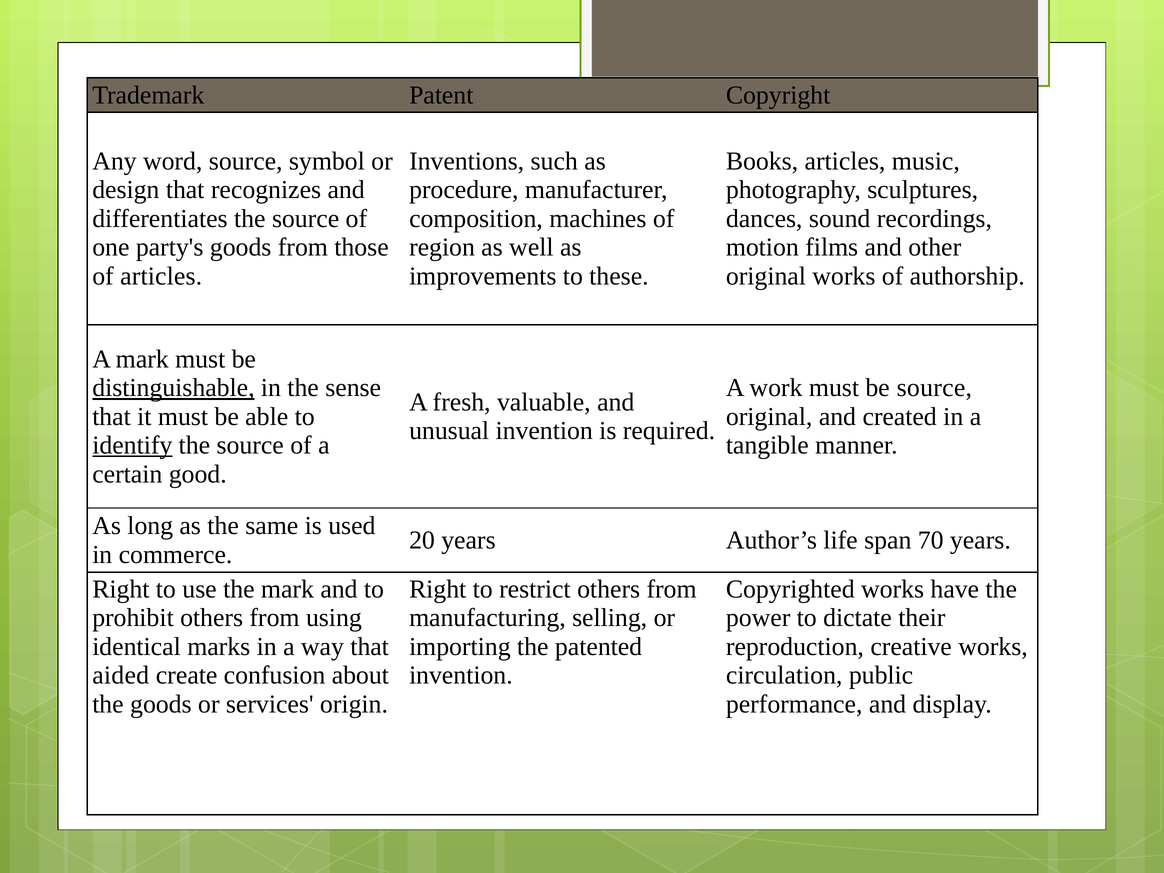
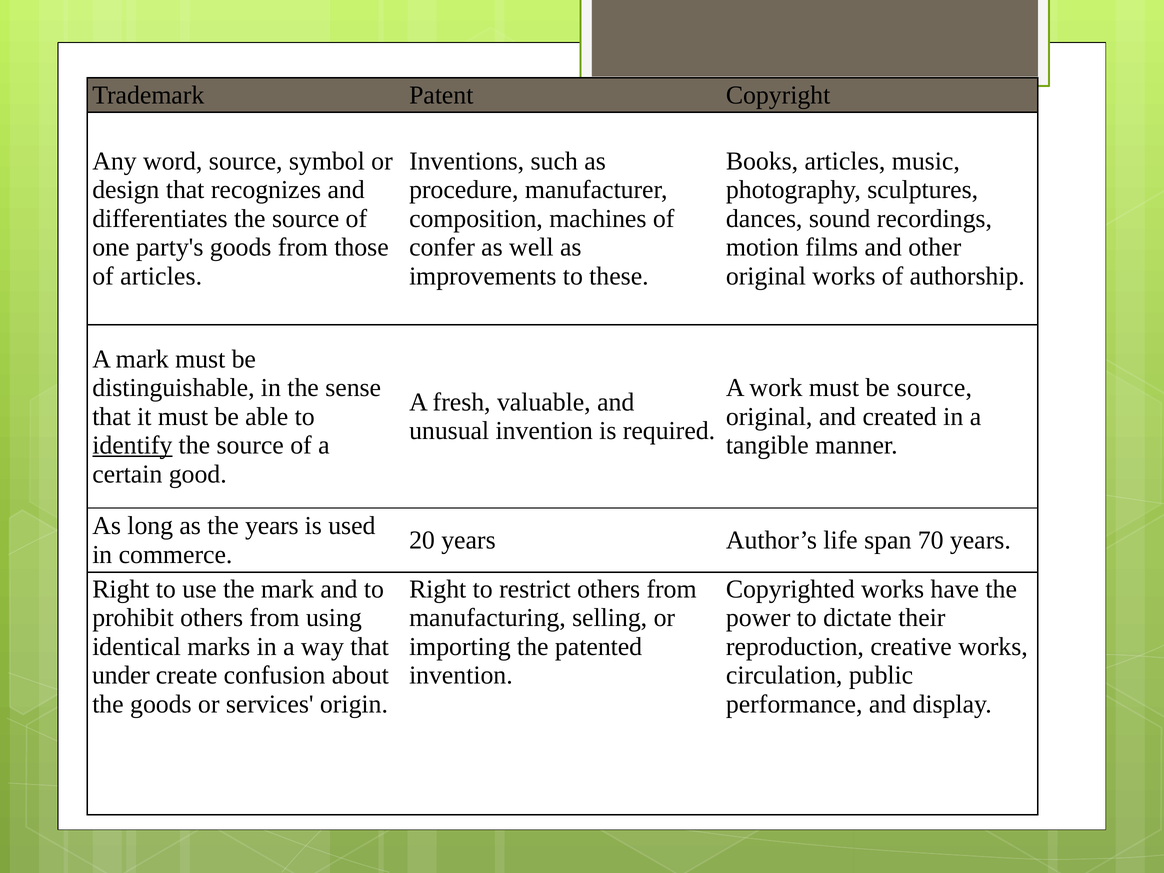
region: region -> confer (442, 247)
distinguishable underline: present -> none (173, 388)
the same: same -> years (272, 526)
aided: aided -> under (121, 675)
